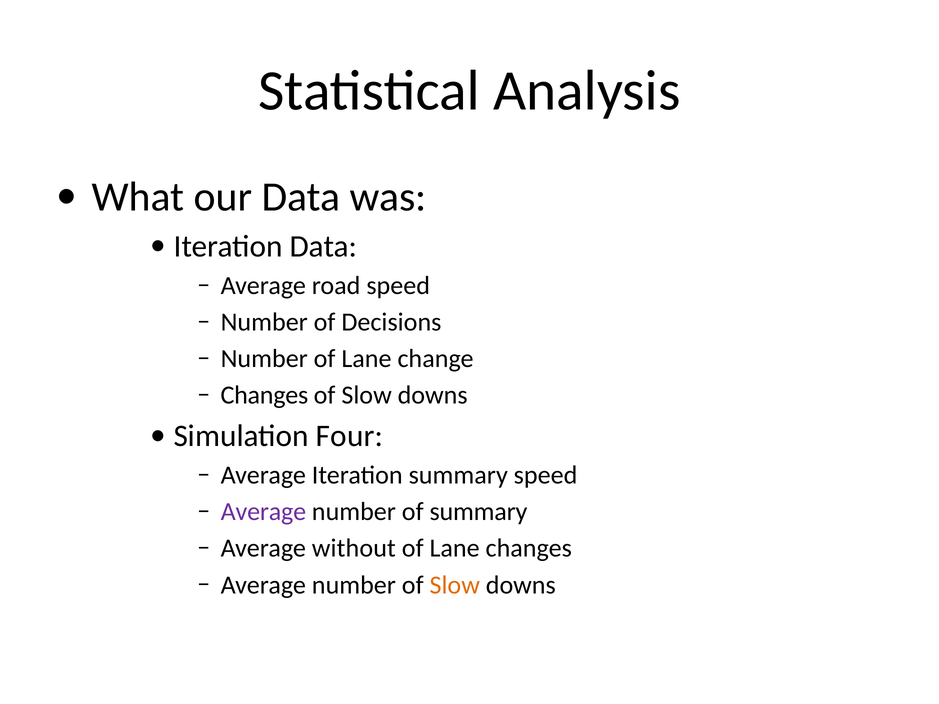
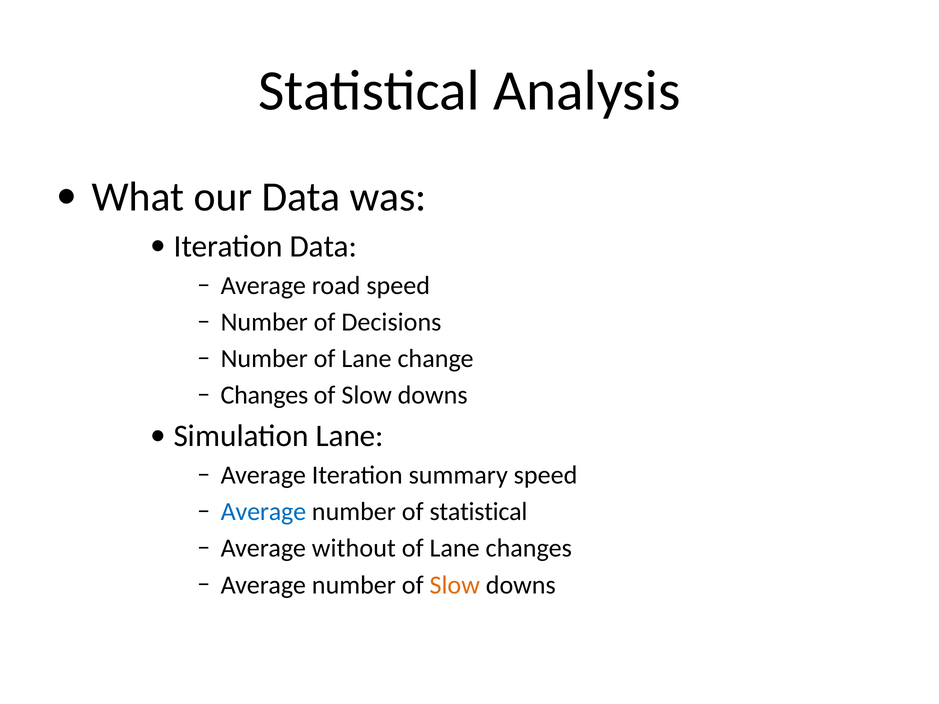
Simulation Four: Four -> Lane (350, 436)
Average colour: purple -> blue (263, 512)
of summary: summary -> statistical (478, 512)
